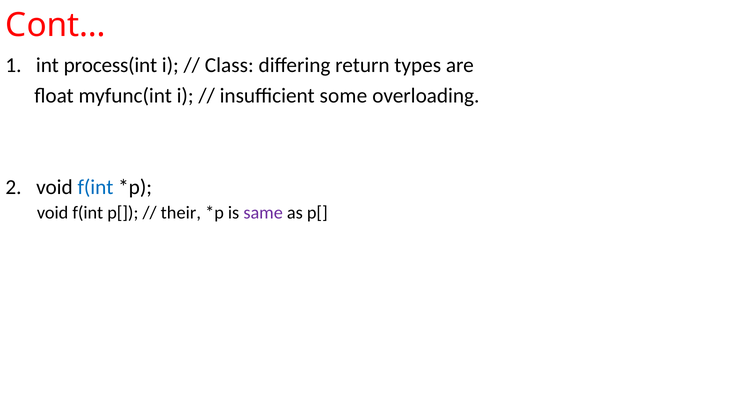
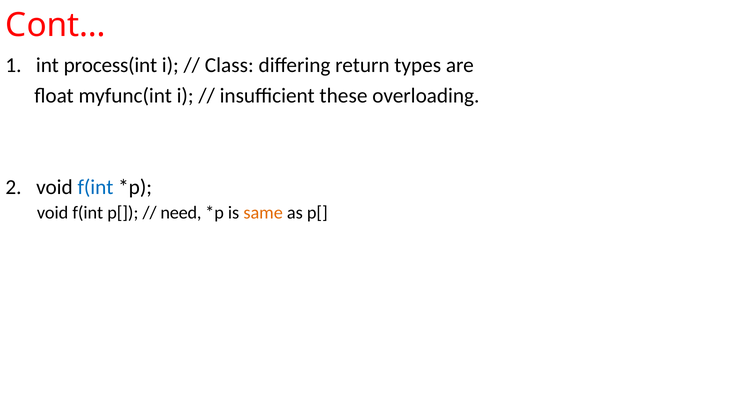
some: some -> these (343, 96)
their: their -> need (181, 213)
same colour: purple -> orange (263, 213)
